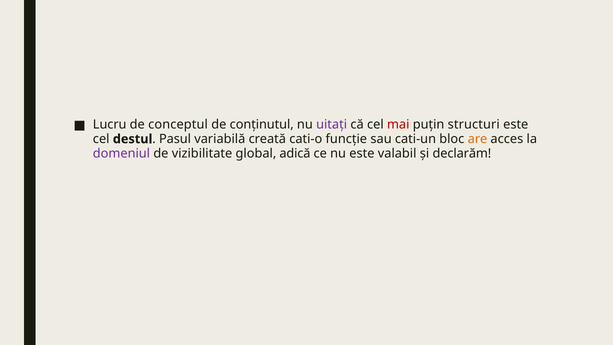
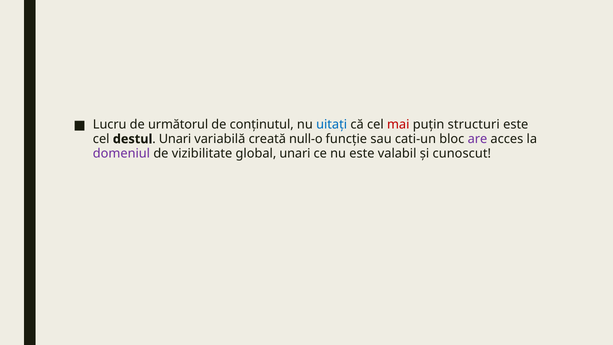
conceptul: conceptul -> următorul (178, 125)
uitați colour: purple -> blue (332, 125)
Pasul: Pasul -> Unari (175, 139)
cati-o: cati-o -> null-o (306, 139)
are colour: orange -> purple (477, 139)
global adică: adică -> unari (295, 153)
declarăm: declarăm -> cunoscut (462, 153)
